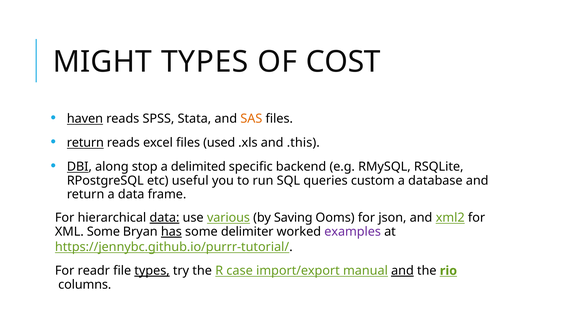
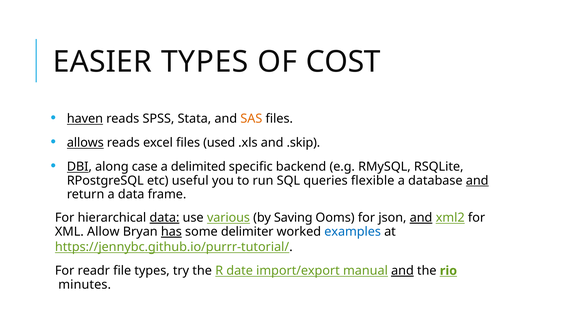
MIGHT: MIGHT -> EASIER (102, 62)
return: return -> allows (85, 142)
.this: .this -> .skip (303, 142)
stop: stop -> case (145, 166)
custom: custom -> flexible (373, 180)
and underline: none -> present (477, 180)
and underline: none -> present (421, 217)
XML Some: Some -> Allow (103, 231)
examples colour: purple -> blue (353, 231)
types underline: present -> none (152, 270)
case: case -> date (240, 270)
columns: columns -> minutes (85, 284)
